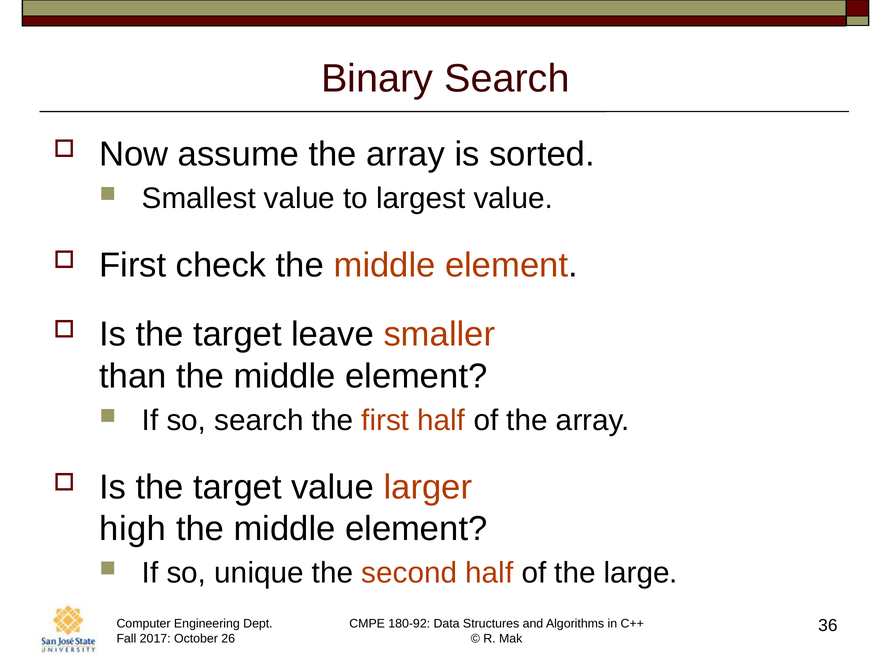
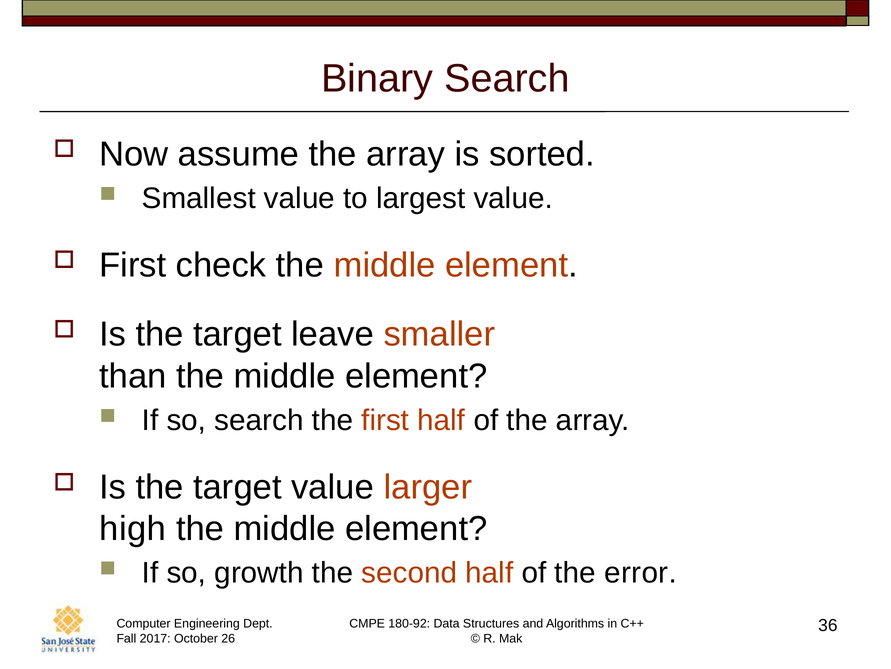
unique: unique -> growth (259, 573)
large: large -> error (641, 573)
